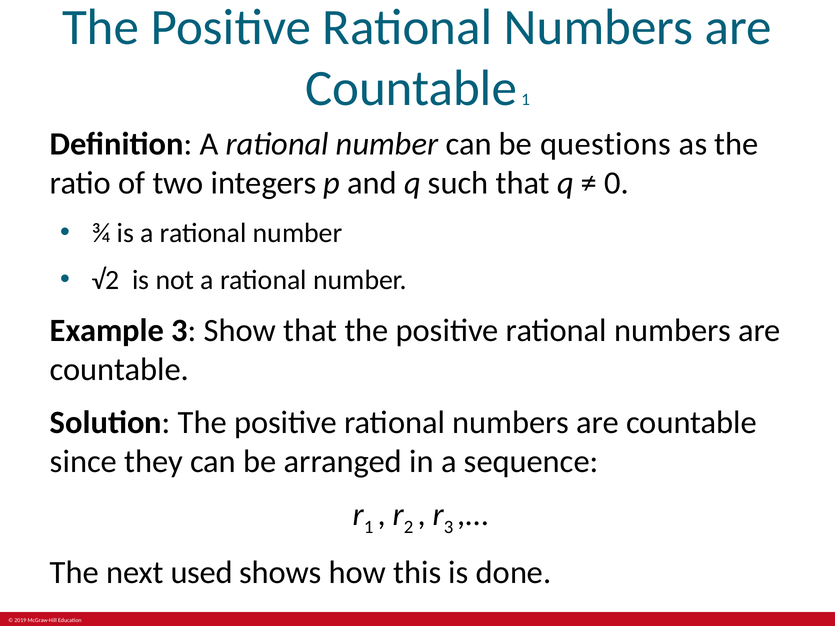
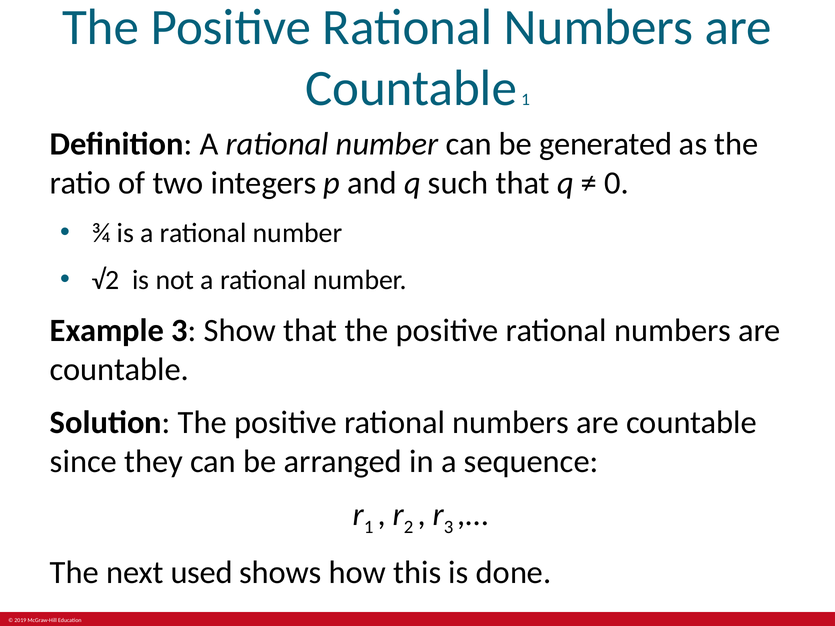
questions: questions -> generated (606, 144)
